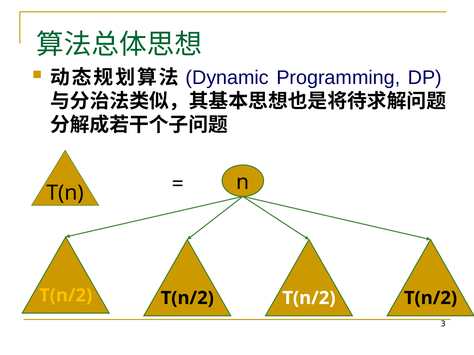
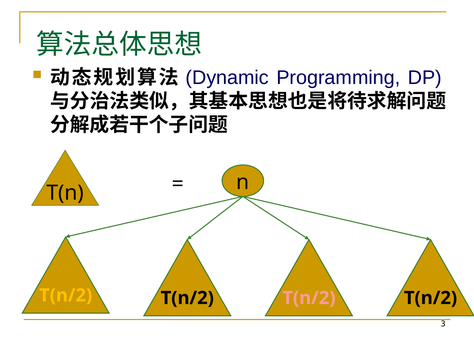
T(n/2 colour: white -> pink (309, 298)
